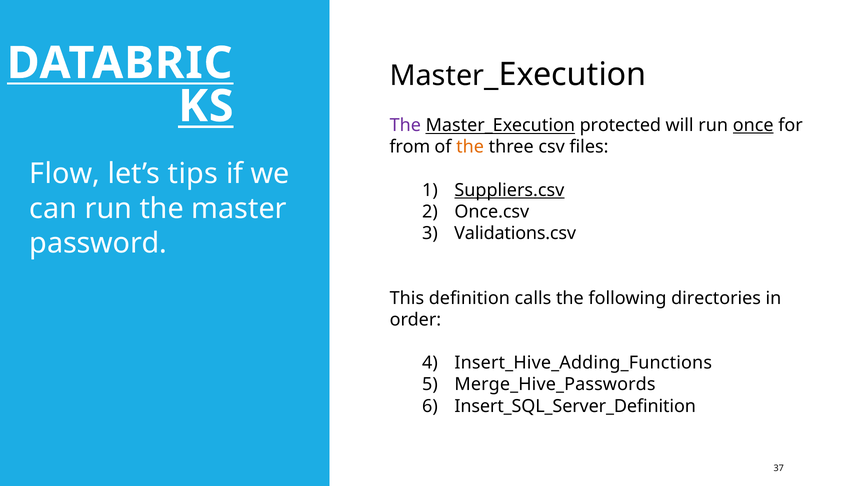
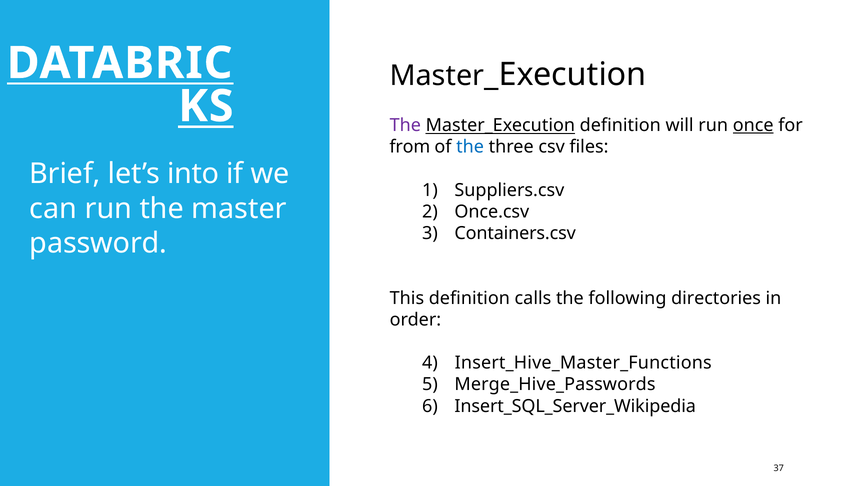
Master_Execution protected: protected -> definition (620, 125)
the colour: orange -> blue (470, 147)
Flow: Flow -> Brief (65, 174)
tips: tips -> into (193, 174)
Suppliers.csv underline: present -> none (509, 190)
Validations.csv: Validations.csv -> Containers.csv (515, 233)
Insert_Hive_Adding_Functions: Insert_Hive_Adding_Functions -> Insert_Hive_Master_Functions (583, 363)
Insert_SQL_Server_Definition: Insert_SQL_Server_Definition -> Insert_SQL_Server_Wikipedia (575, 406)
